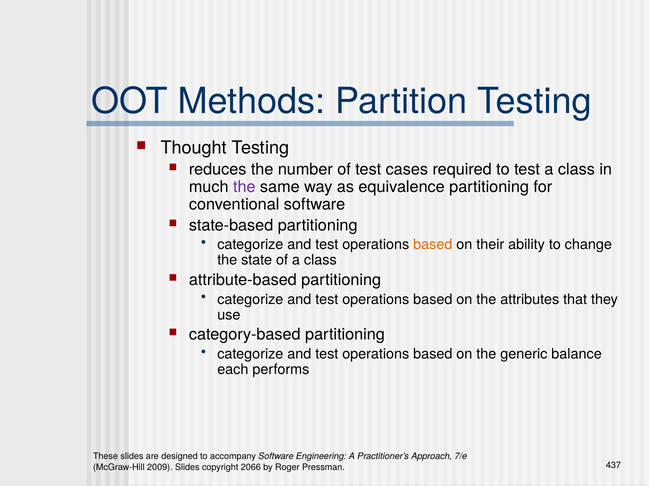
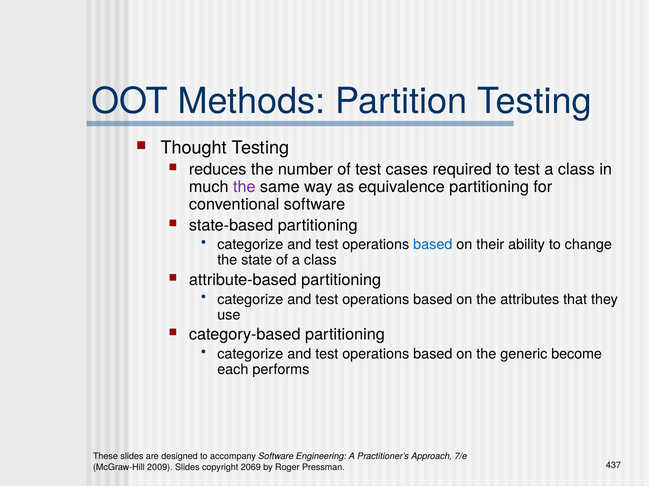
based colour: orange -> blue (433, 245)
balance: balance -> become (577, 355)
2066: 2066 -> 2069 (251, 468)
